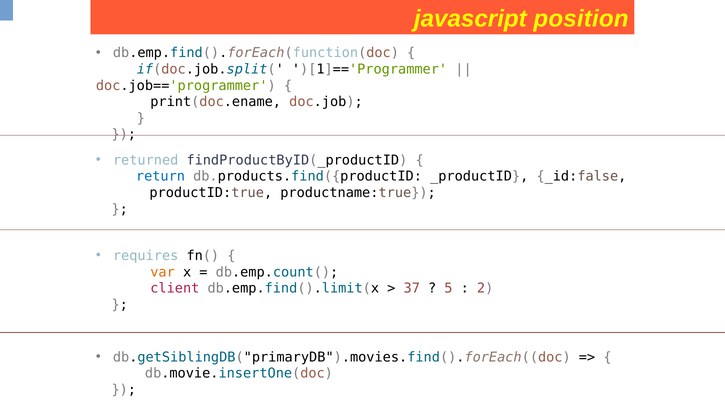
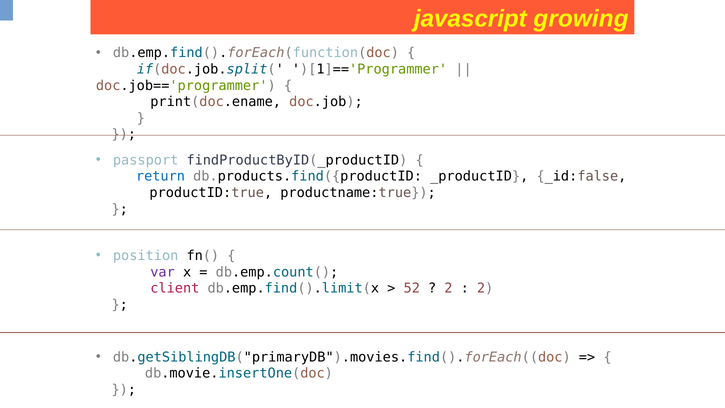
position: position -> growing (581, 19)
returned: returned -> passport (146, 160)
requires: requires -> position (146, 256)
var colour: orange -> purple (163, 272)
37: 37 -> 52 (412, 288)
5: 5 -> 2 (448, 288)
